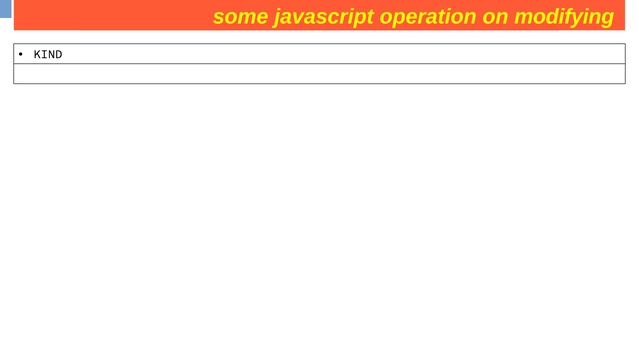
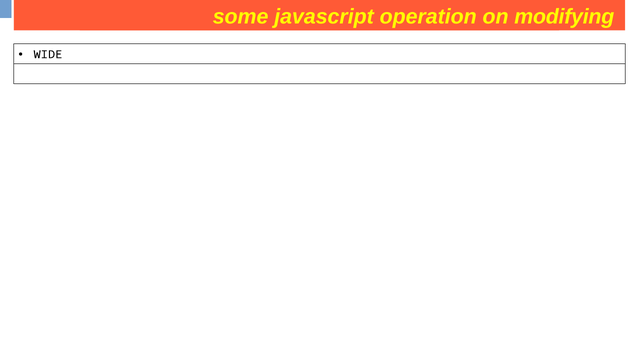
KIND: KIND -> WIDE (48, 54)
